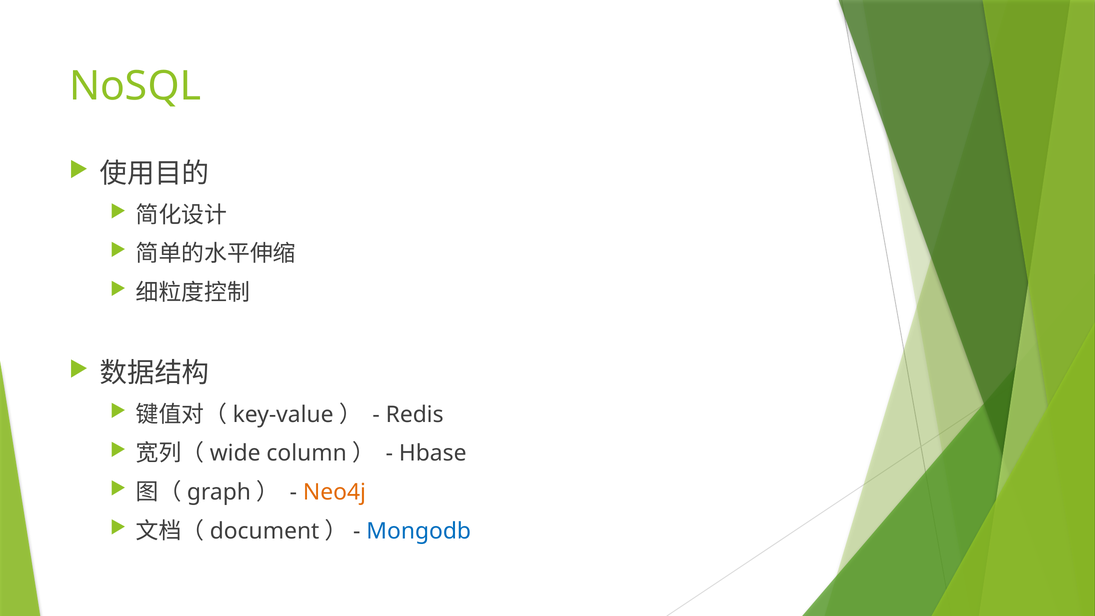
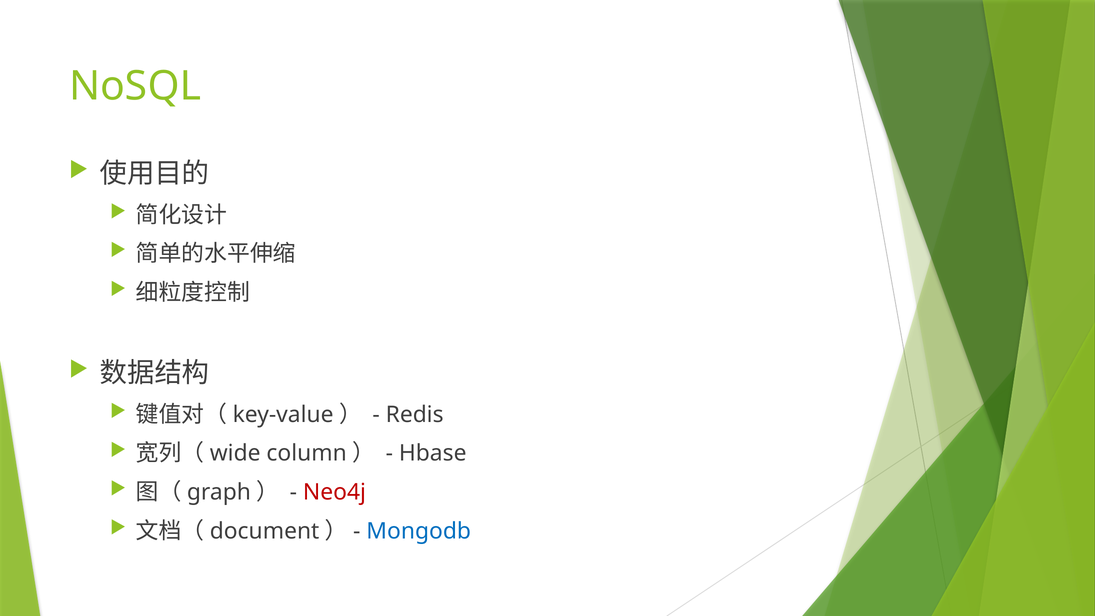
Neo4j colour: orange -> red (334, 492)
